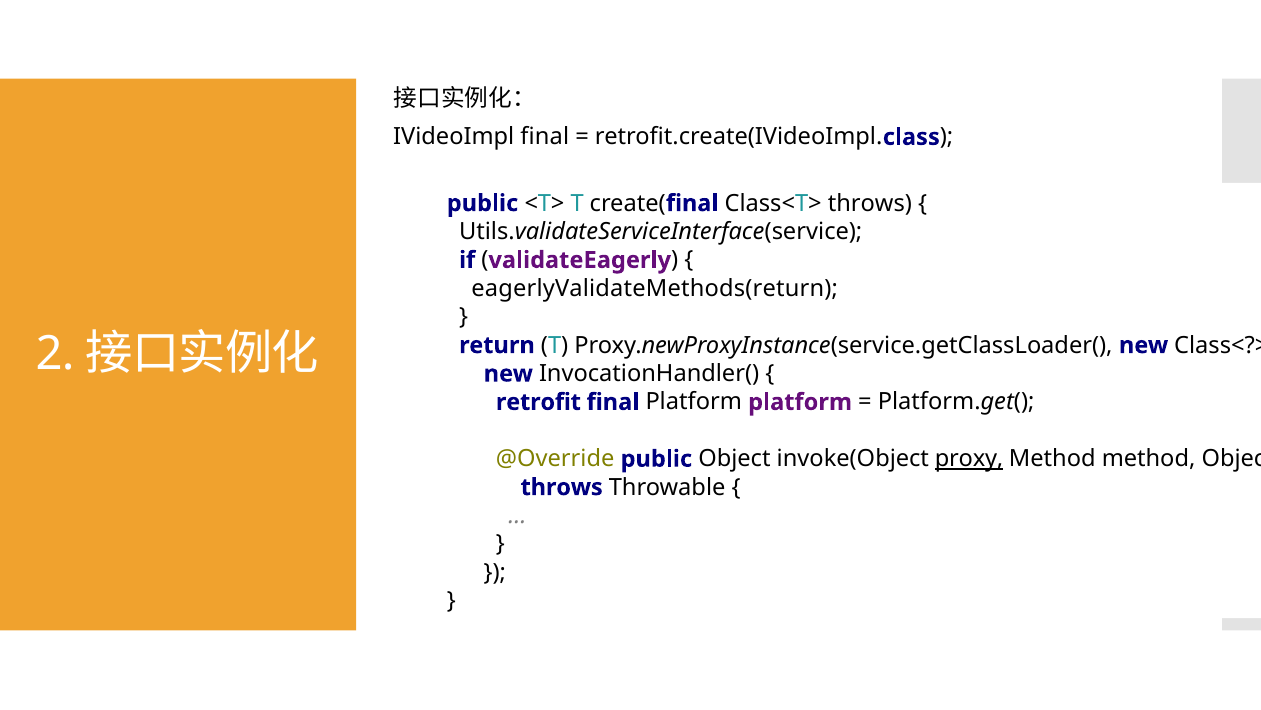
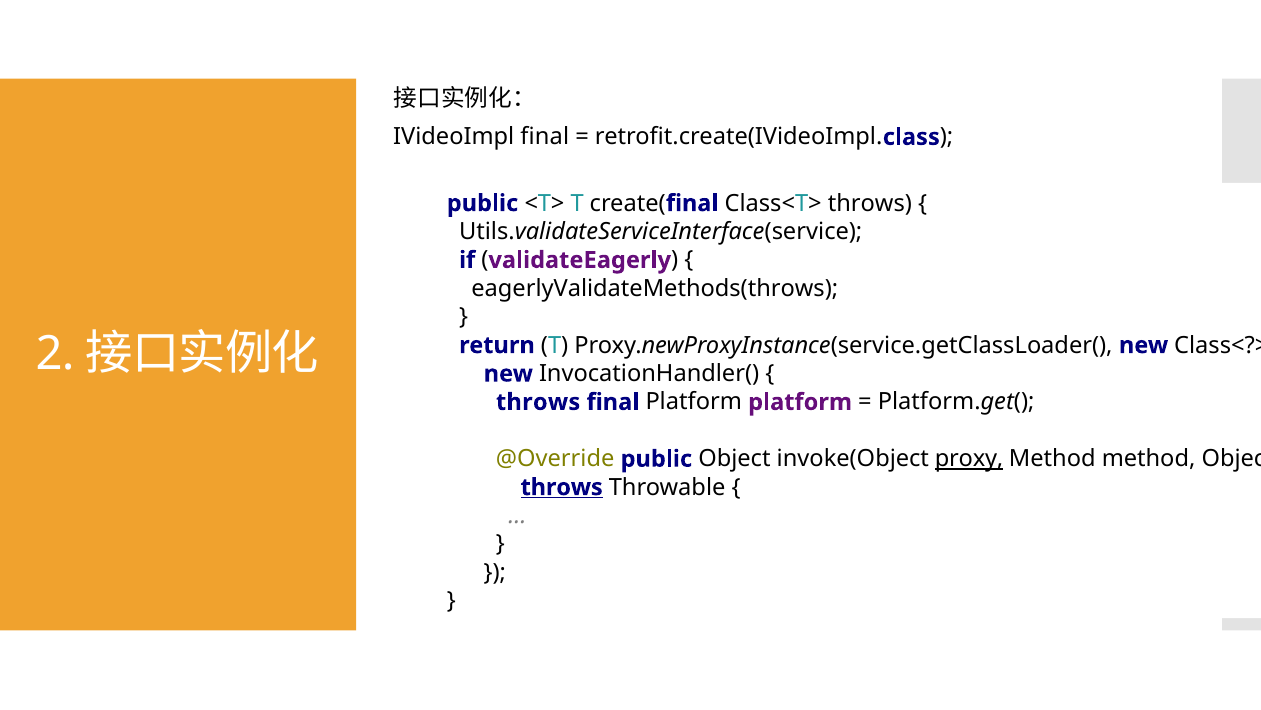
eagerlyValidateMethods(return: eagerlyValidateMethods(return -> eagerlyValidateMethods(throws (655, 288)
retrofit: retrofit -> throws (538, 402)
throws underline: none -> present (562, 487)
